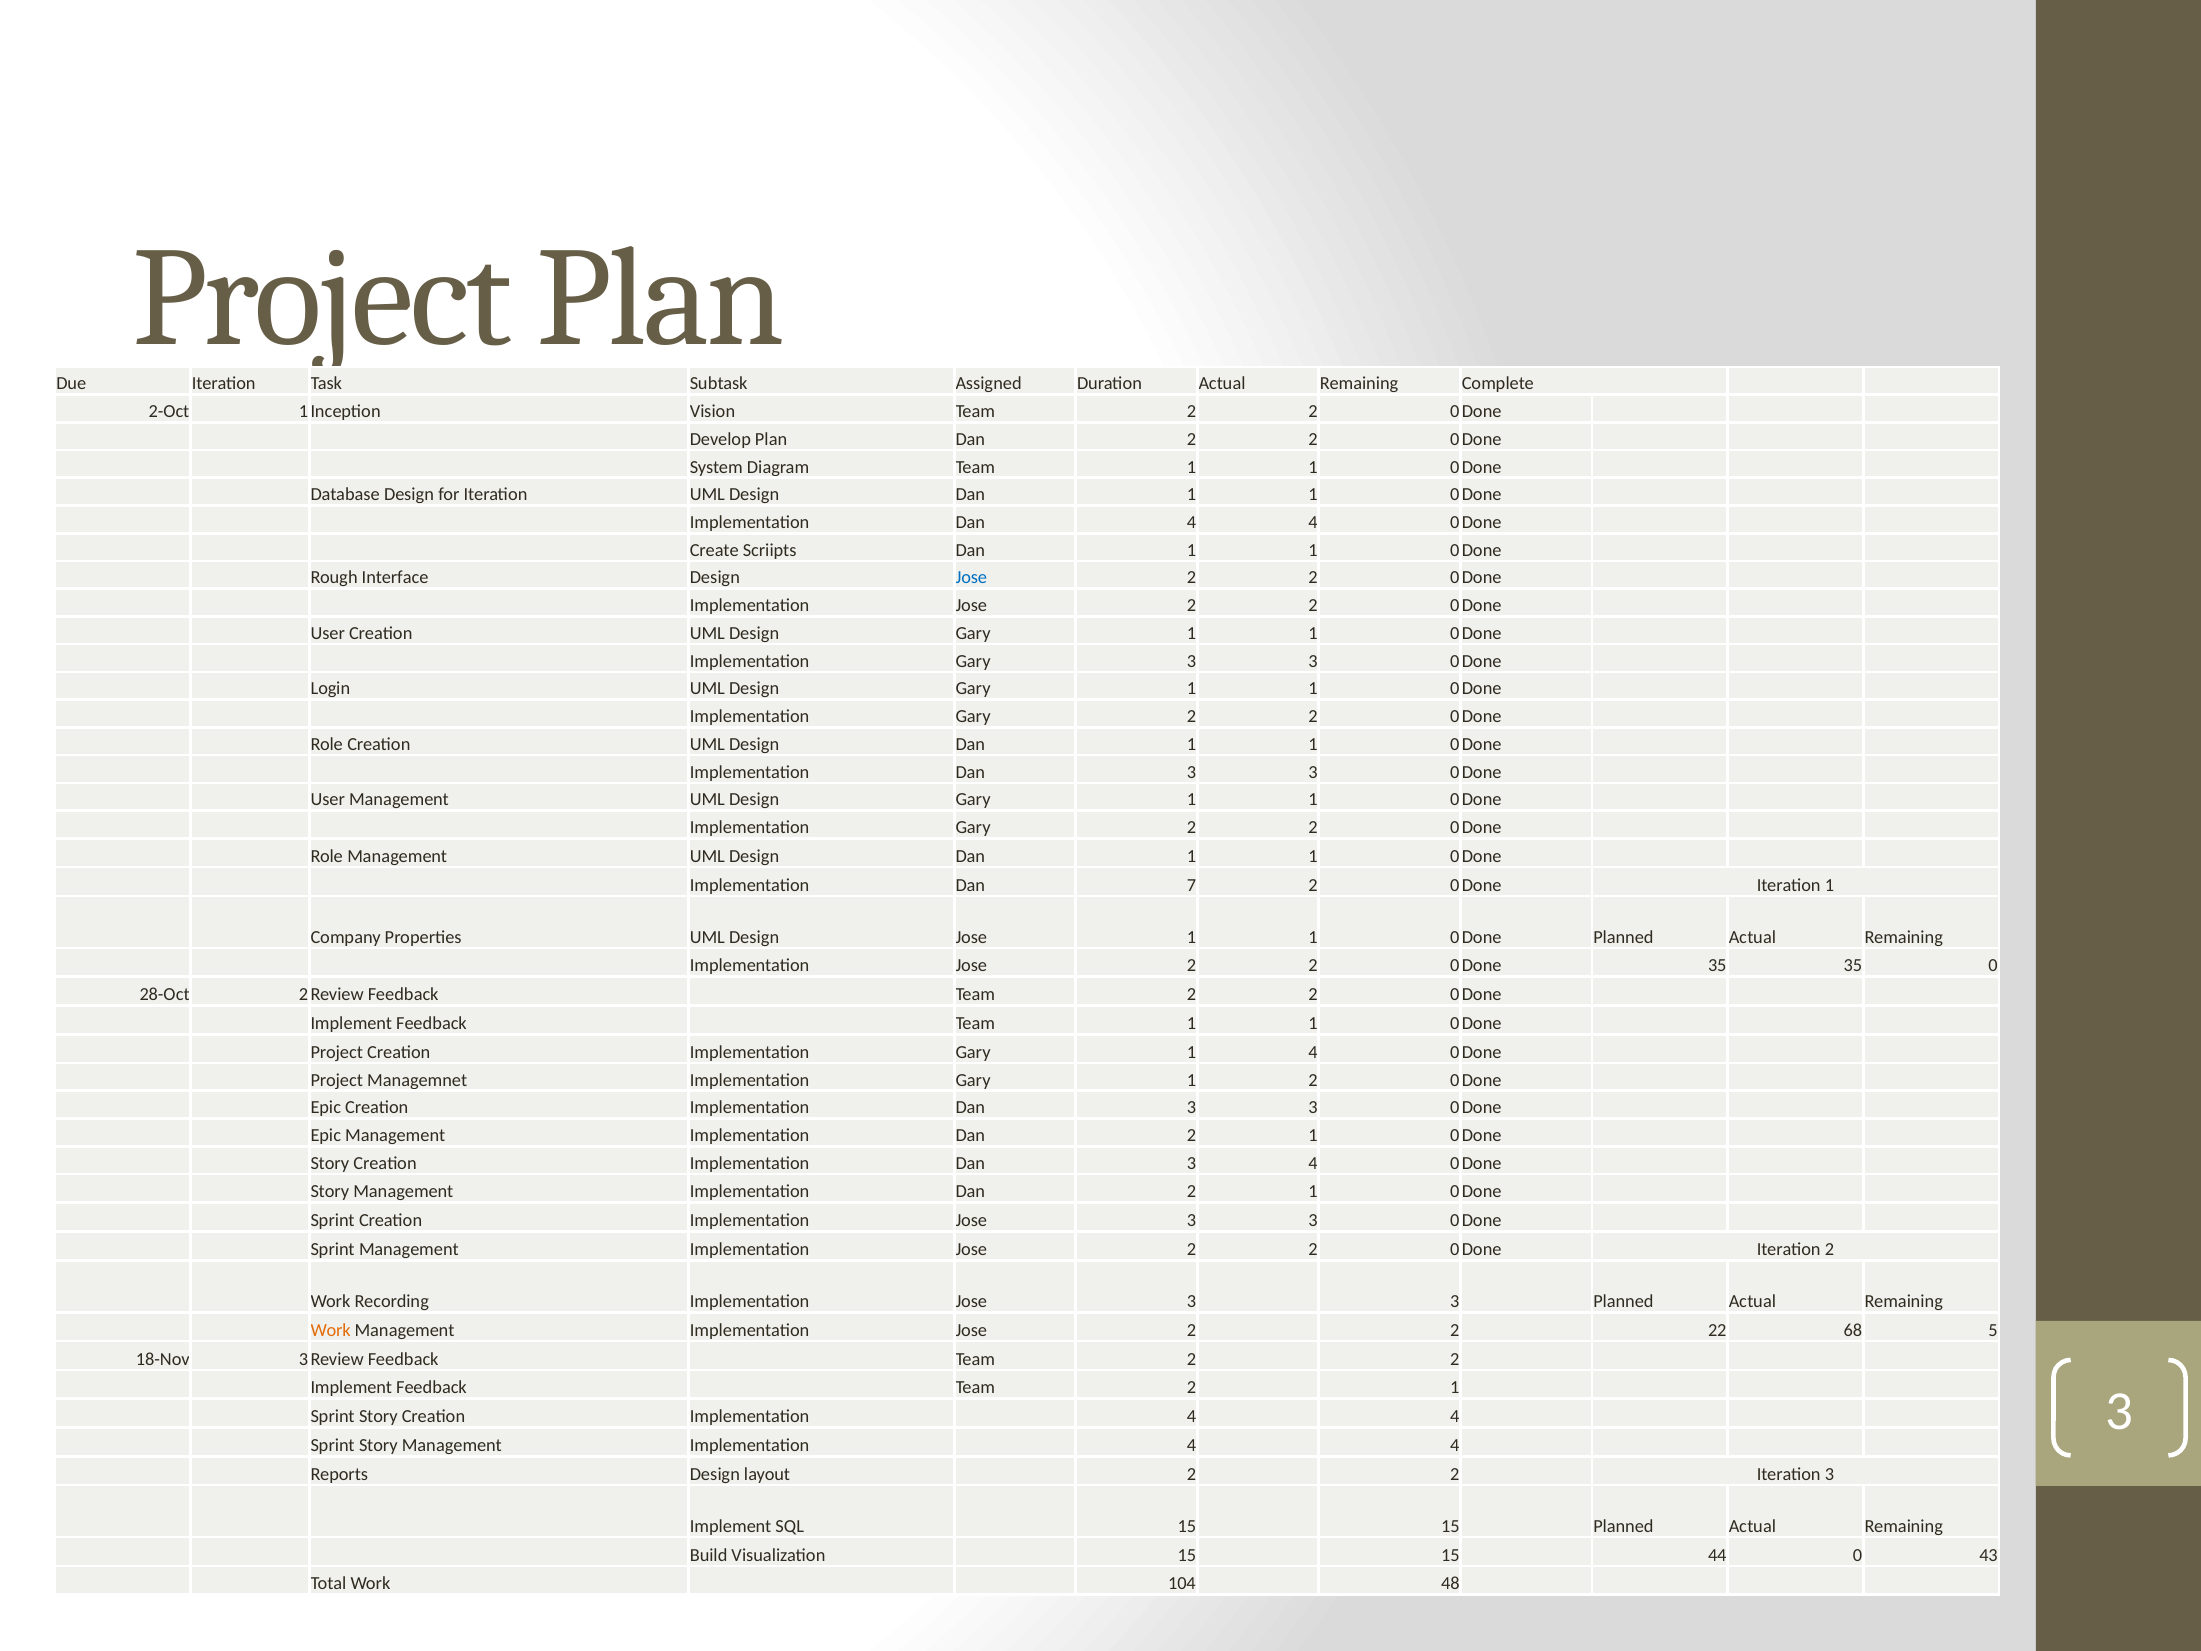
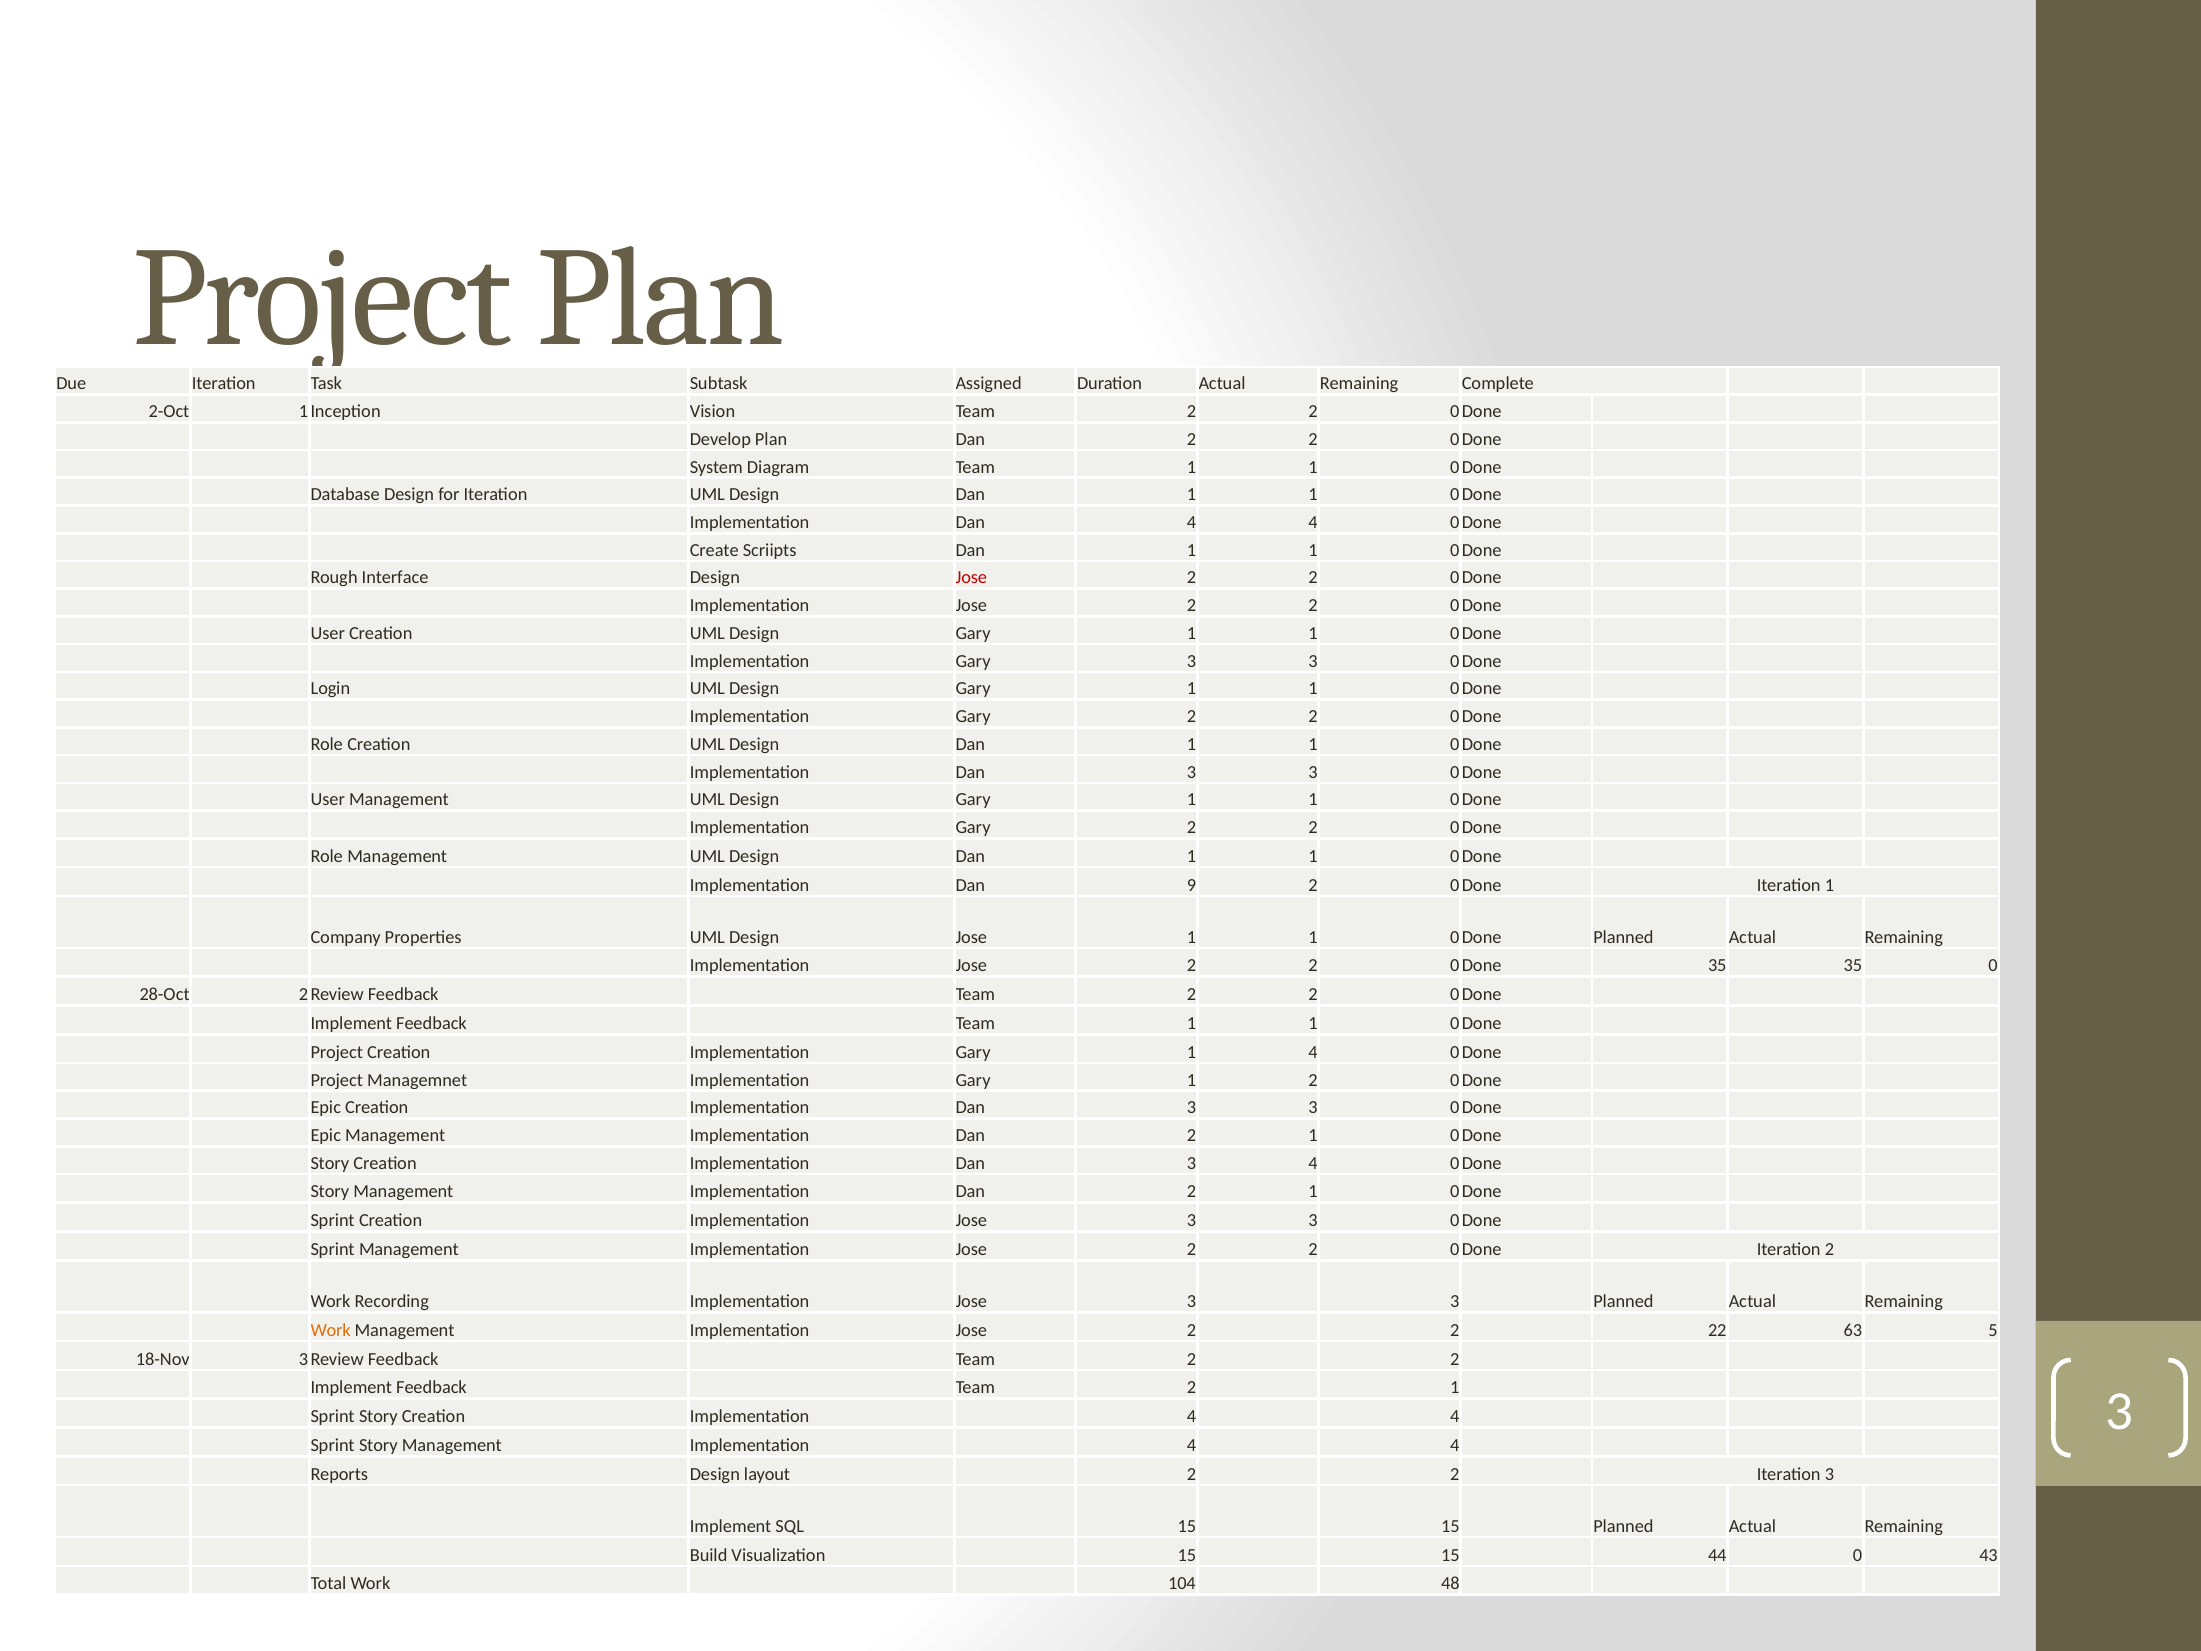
Jose colour: blue -> red (971, 578)
7: 7 -> 9 (1191, 885)
68: 68 -> 63 (1853, 1330)
